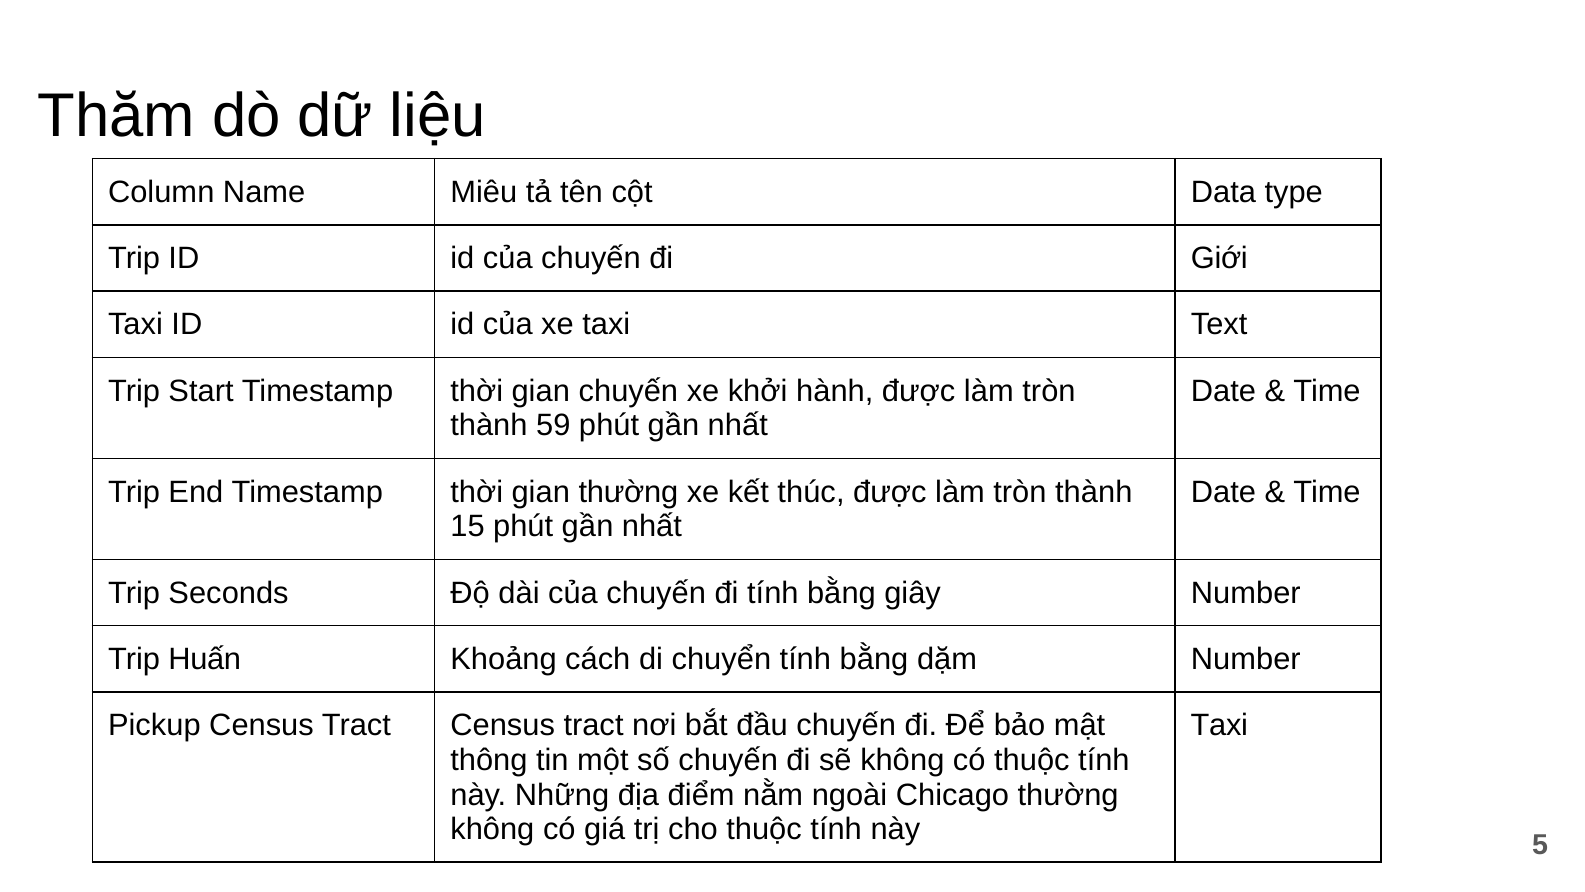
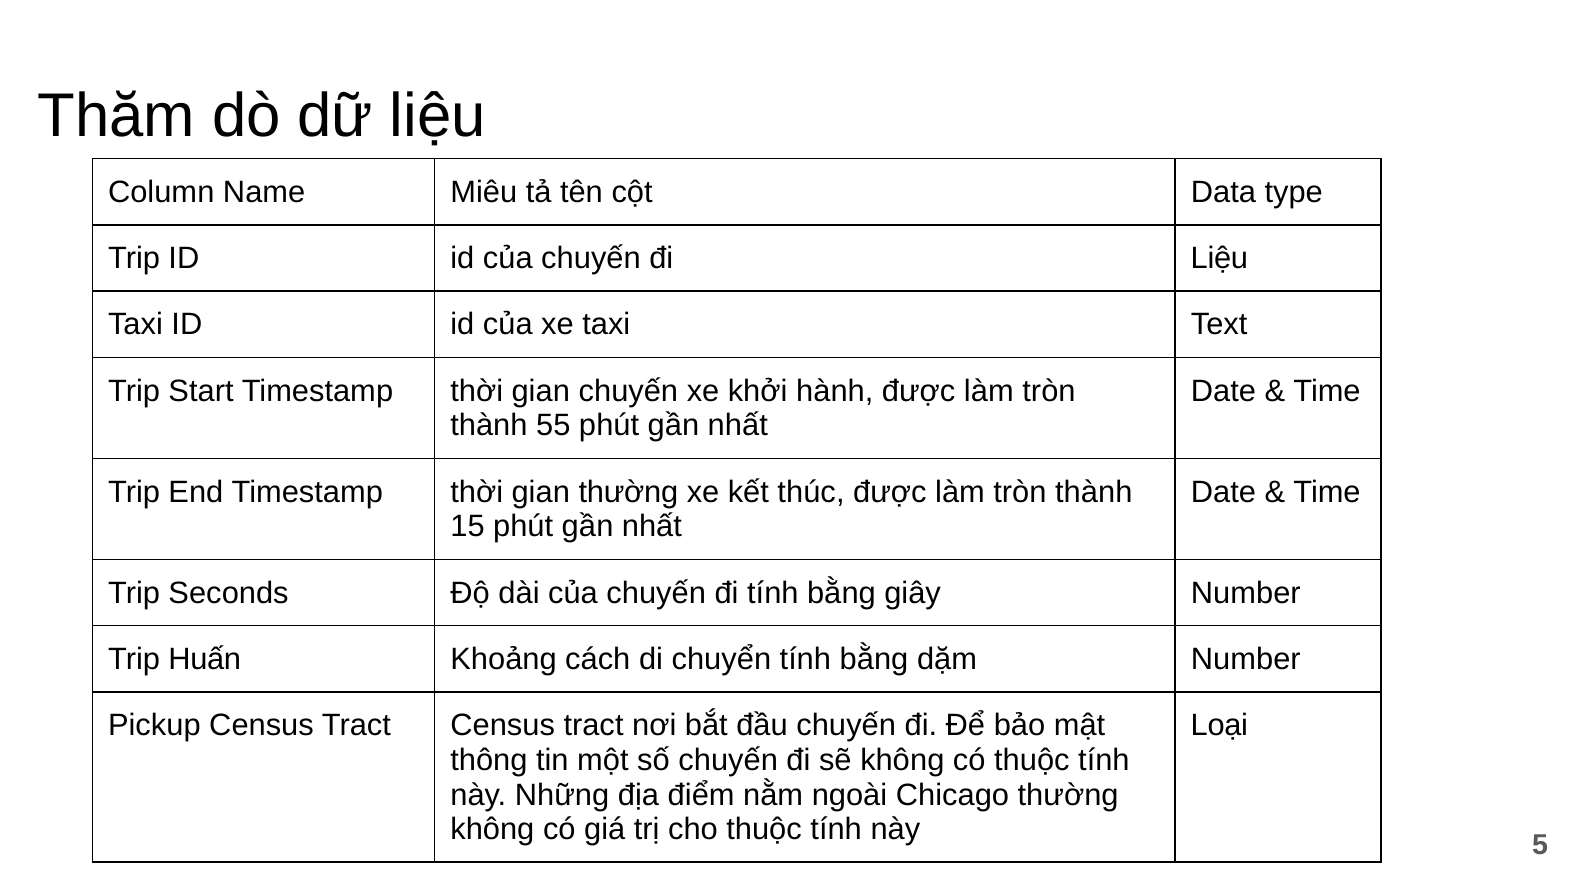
đi Giới: Giới -> Liệu (1219, 258)
59: 59 -> 55 (553, 426)
Taxi: Taxi -> Loại (1219, 725)
